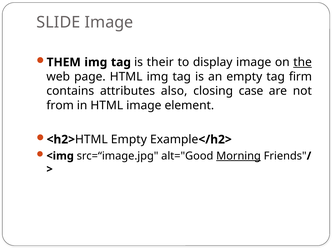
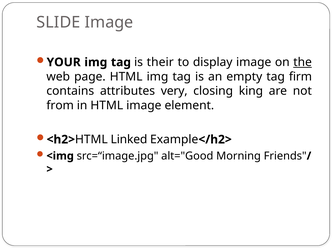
THEM: THEM -> YOUR (64, 62)
also: also -> very (174, 91)
case: case -> king (251, 91)
HTML Empty: Empty -> Linked (129, 139)
Morning underline: present -> none (239, 156)
